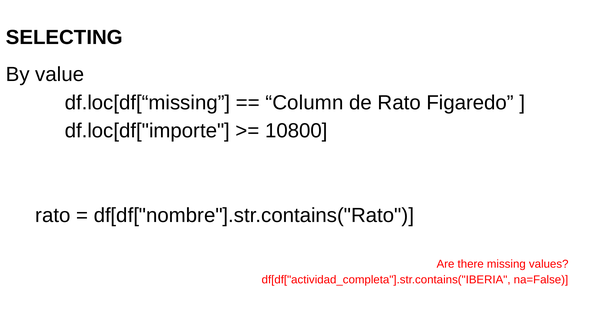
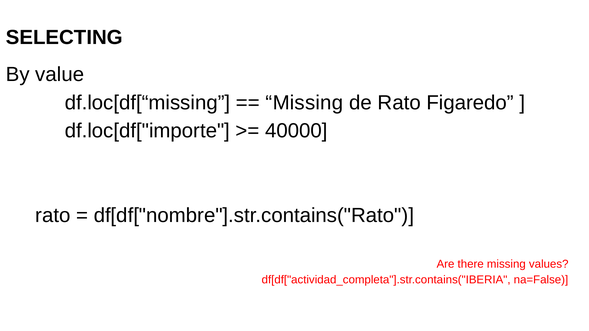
Column: Column -> Missing (304, 103)
10800: 10800 -> 40000 (296, 131)
